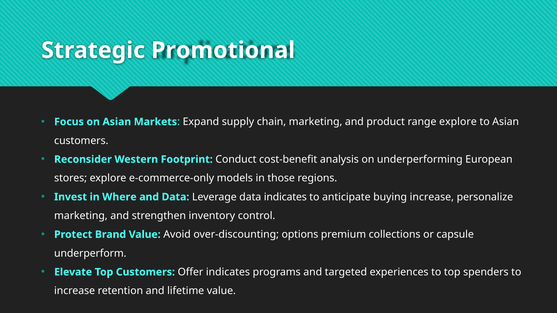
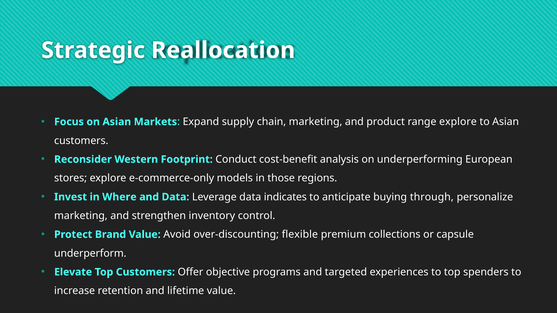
Promotional: Promotional -> Reallocation (223, 50)
buying increase: increase -> through (432, 197)
options: options -> flexible (300, 235)
Offer indicates: indicates -> objective (228, 272)
